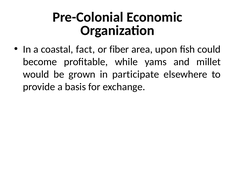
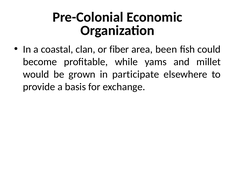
fact: fact -> clan (86, 49)
upon: upon -> been (166, 49)
